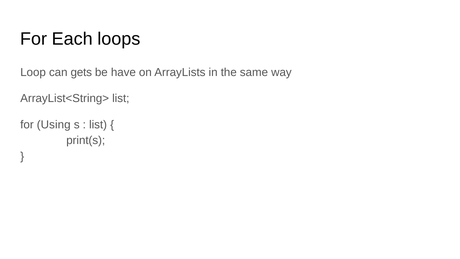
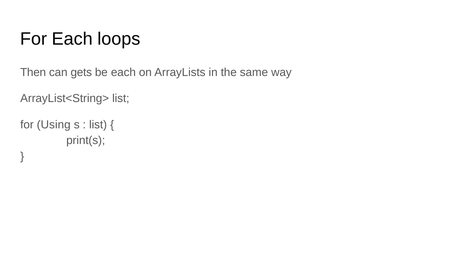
Loop: Loop -> Then (33, 72)
be have: have -> each (123, 72)
